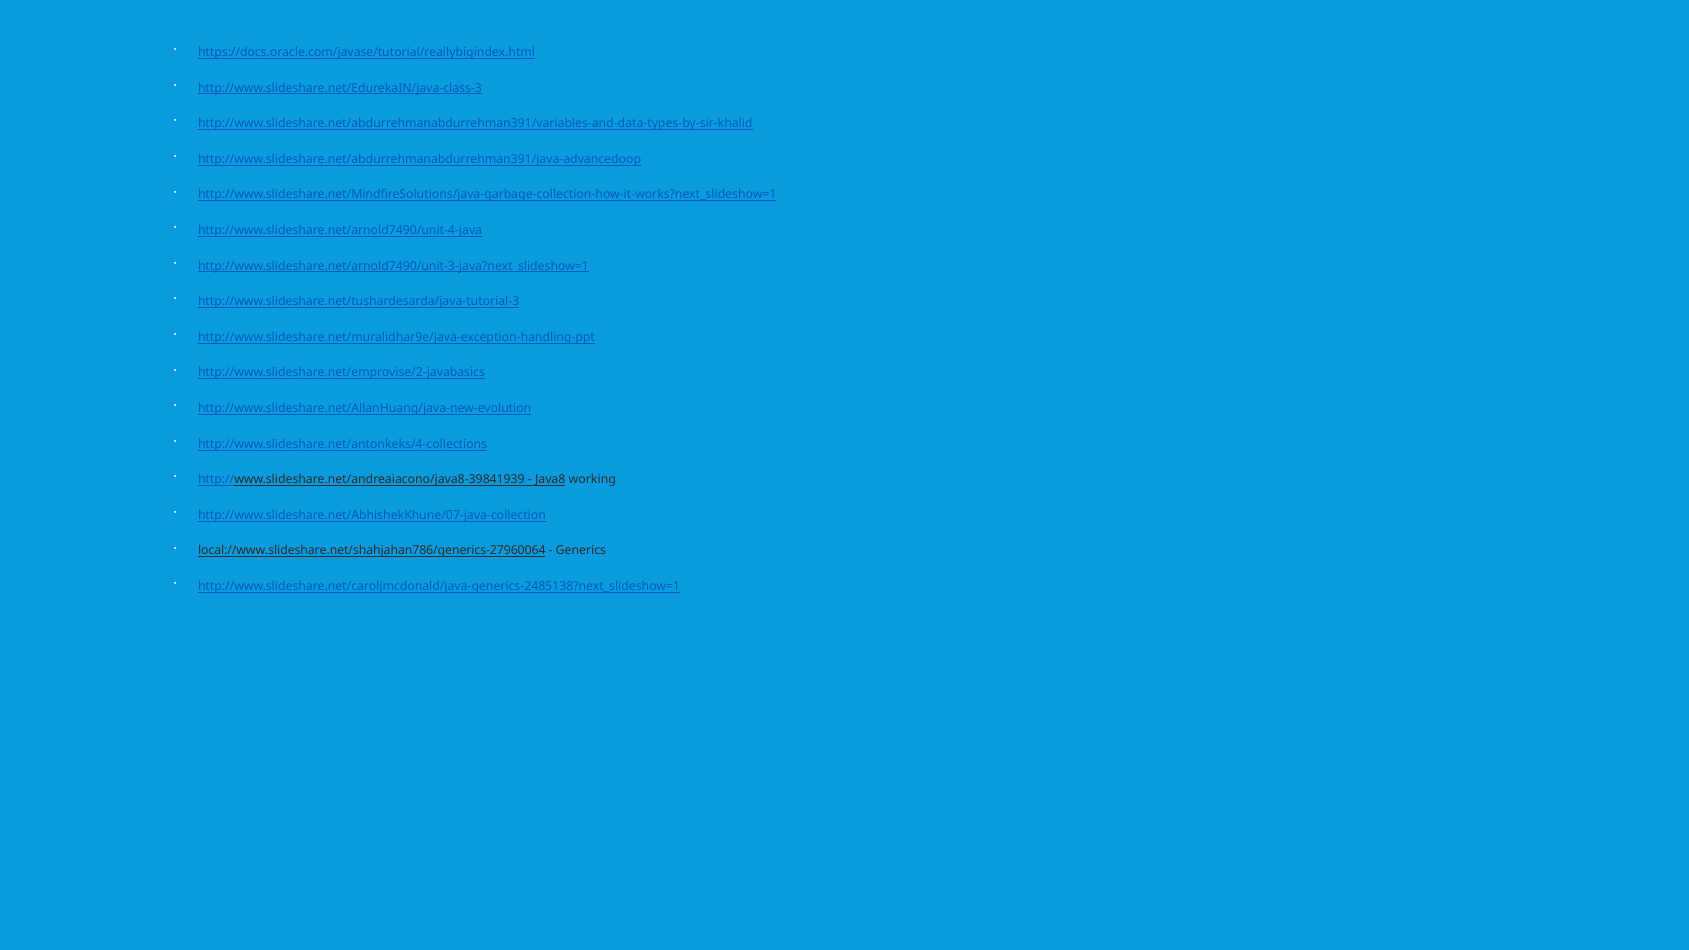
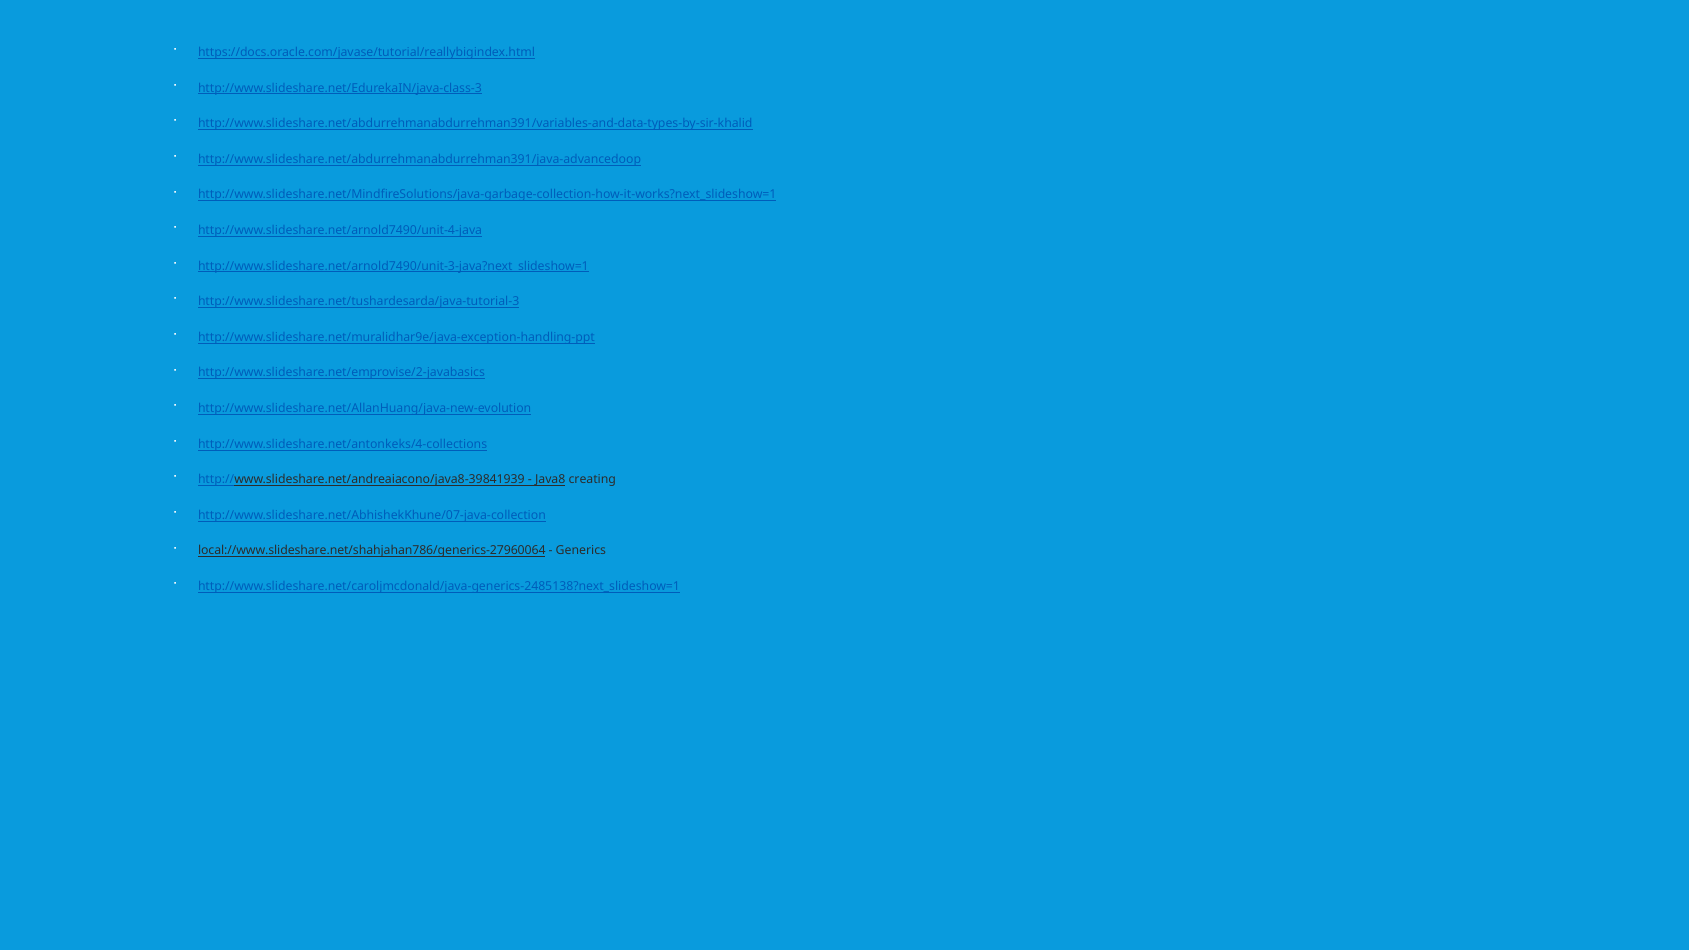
working: working -> creating (592, 480)
